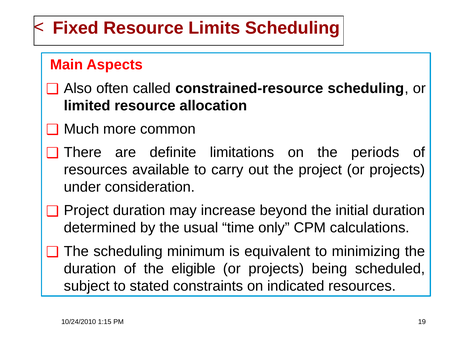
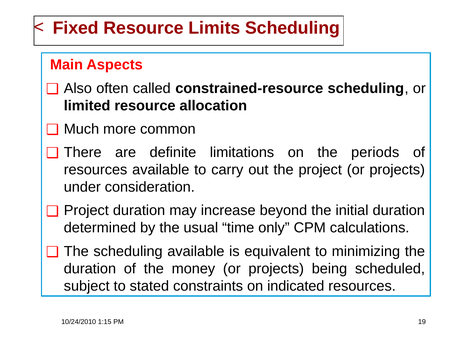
scheduling minimum: minimum -> available (196, 251)
eligible: eligible -> money (193, 268)
